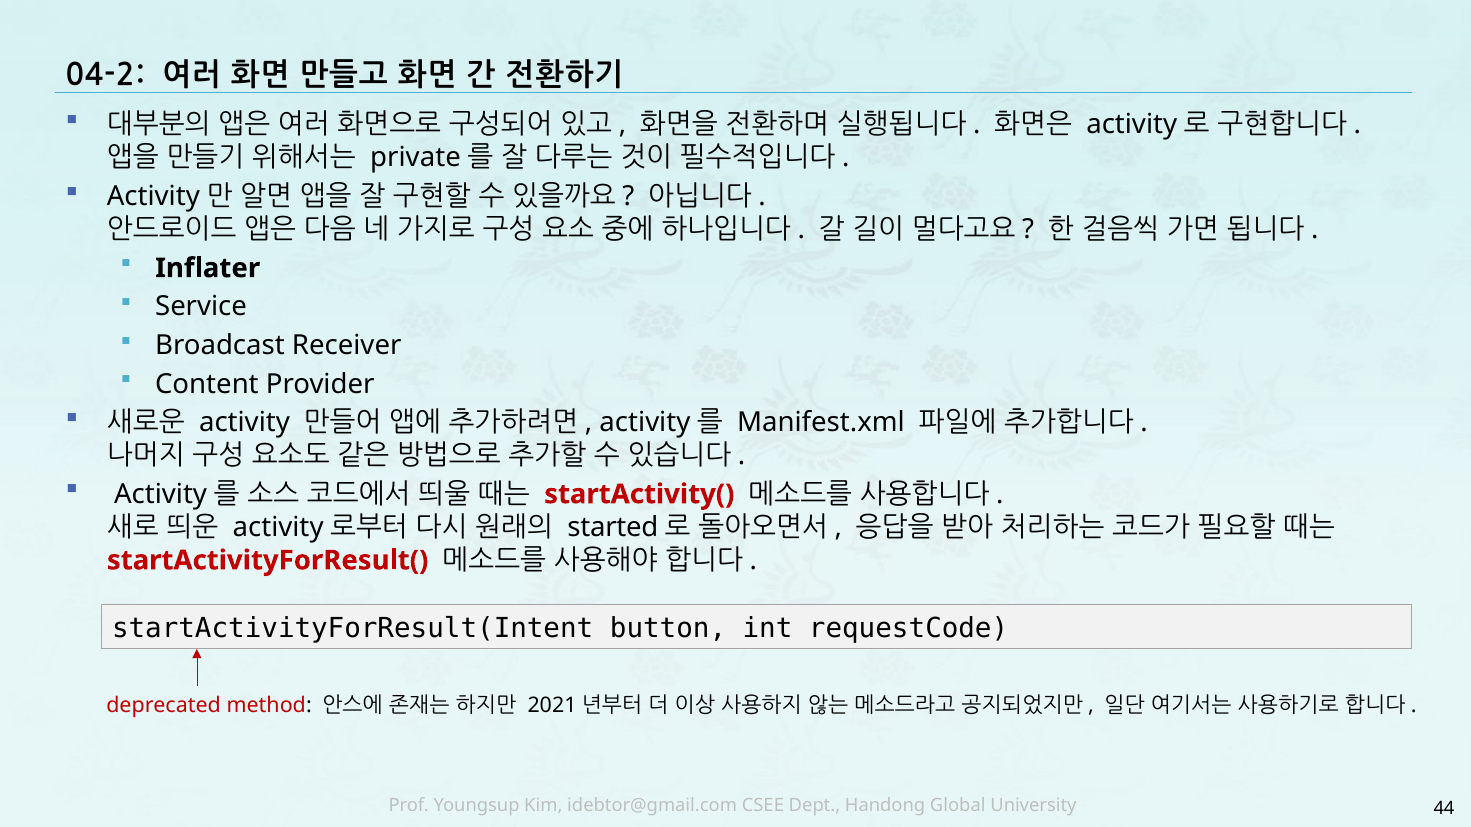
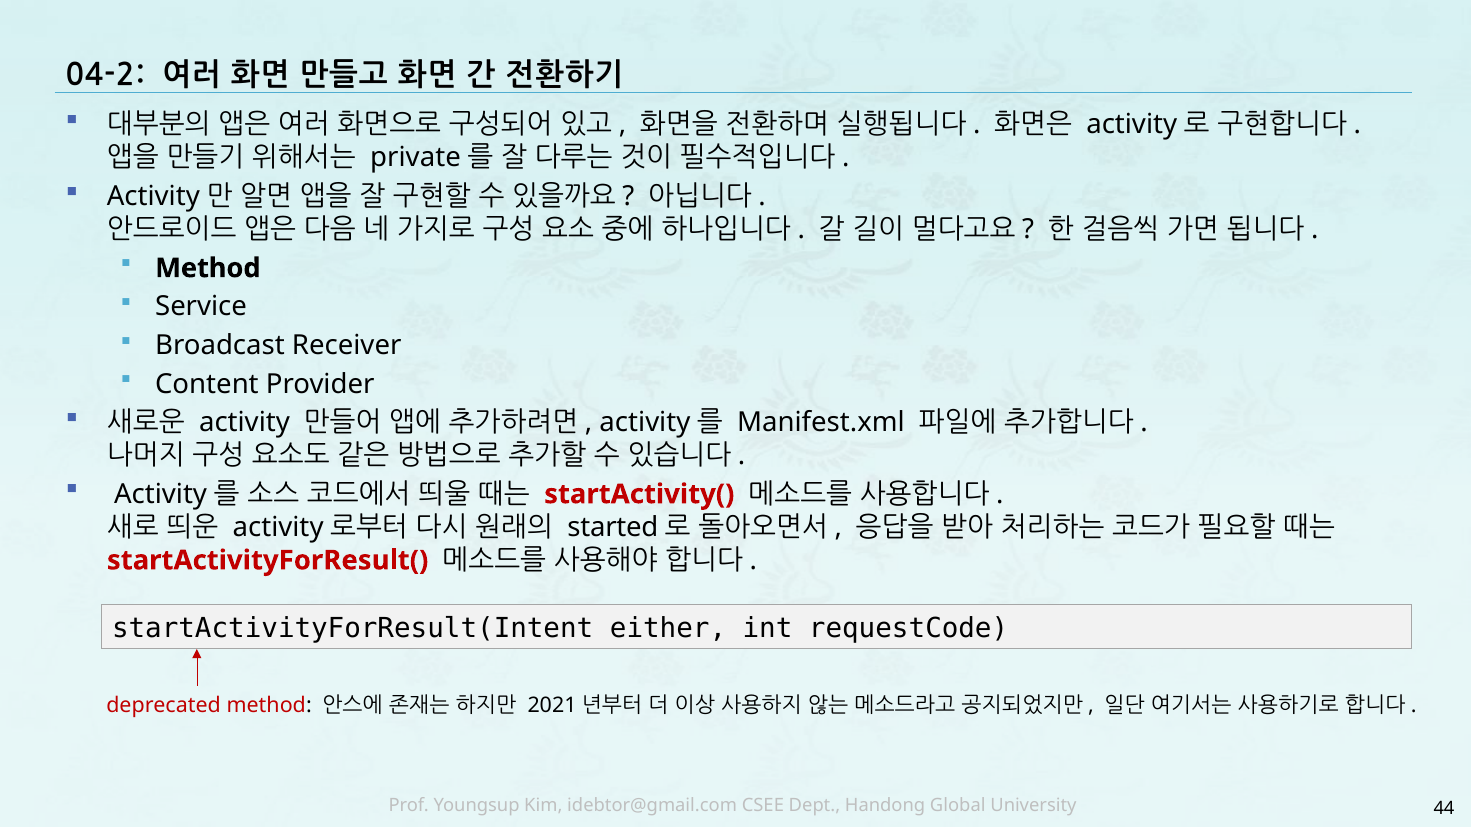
Inflater: Inflater -> Method (208, 268)
button: button -> either (668, 629)
